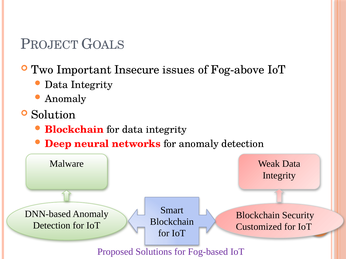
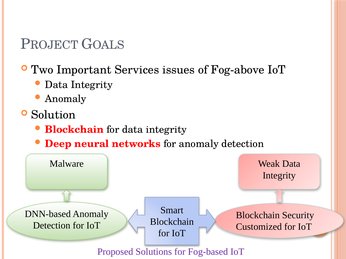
Insecure: Insecure -> Services (137, 70)
